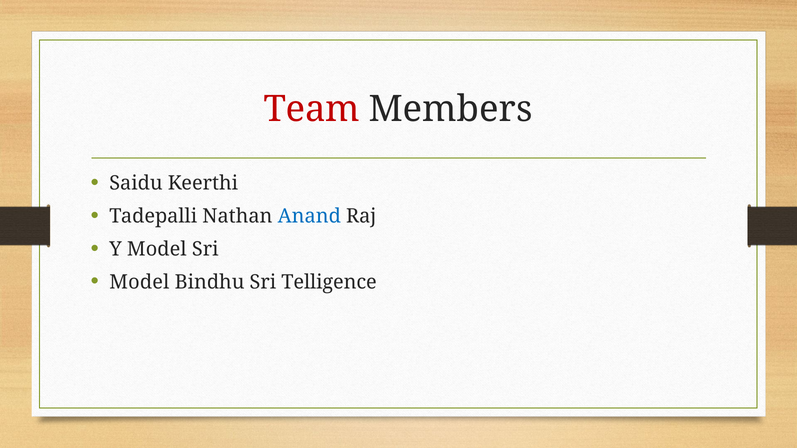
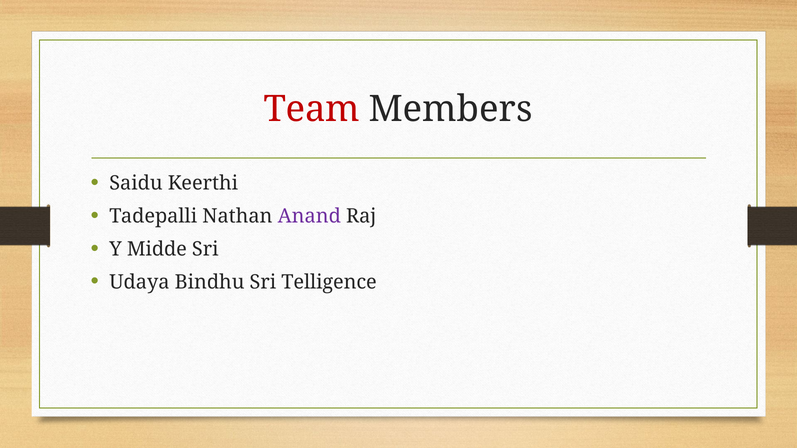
Anand colour: blue -> purple (309, 216)
Y Model: Model -> Midde (157, 249)
Model: Model -> Udaya (139, 282)
